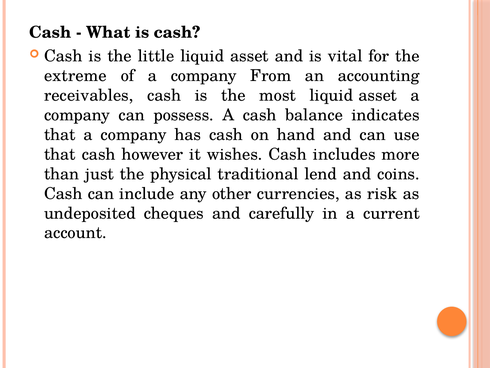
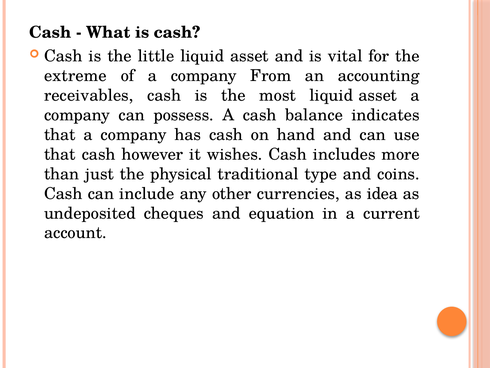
lend: lend -> type (321, 174)
risk: risk -> idea (382, 193)
carefully: carefully -> equation (282, 213)
